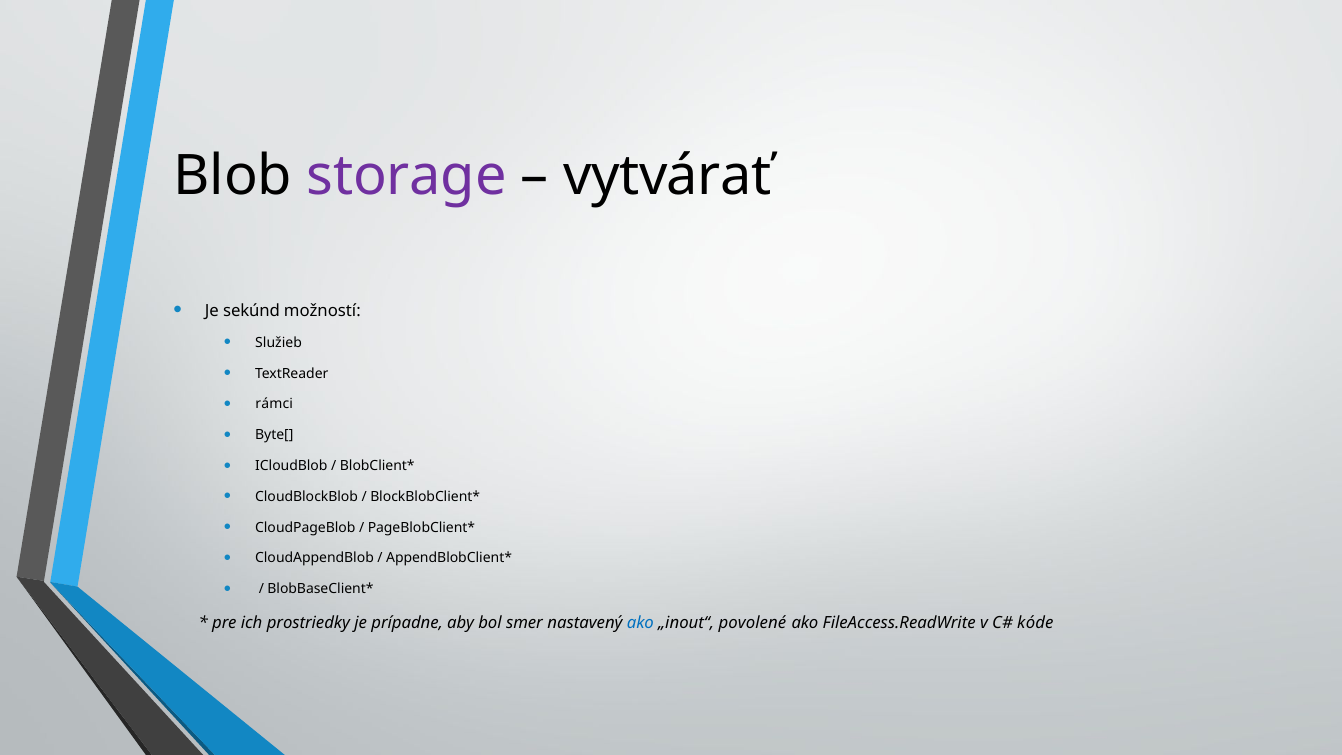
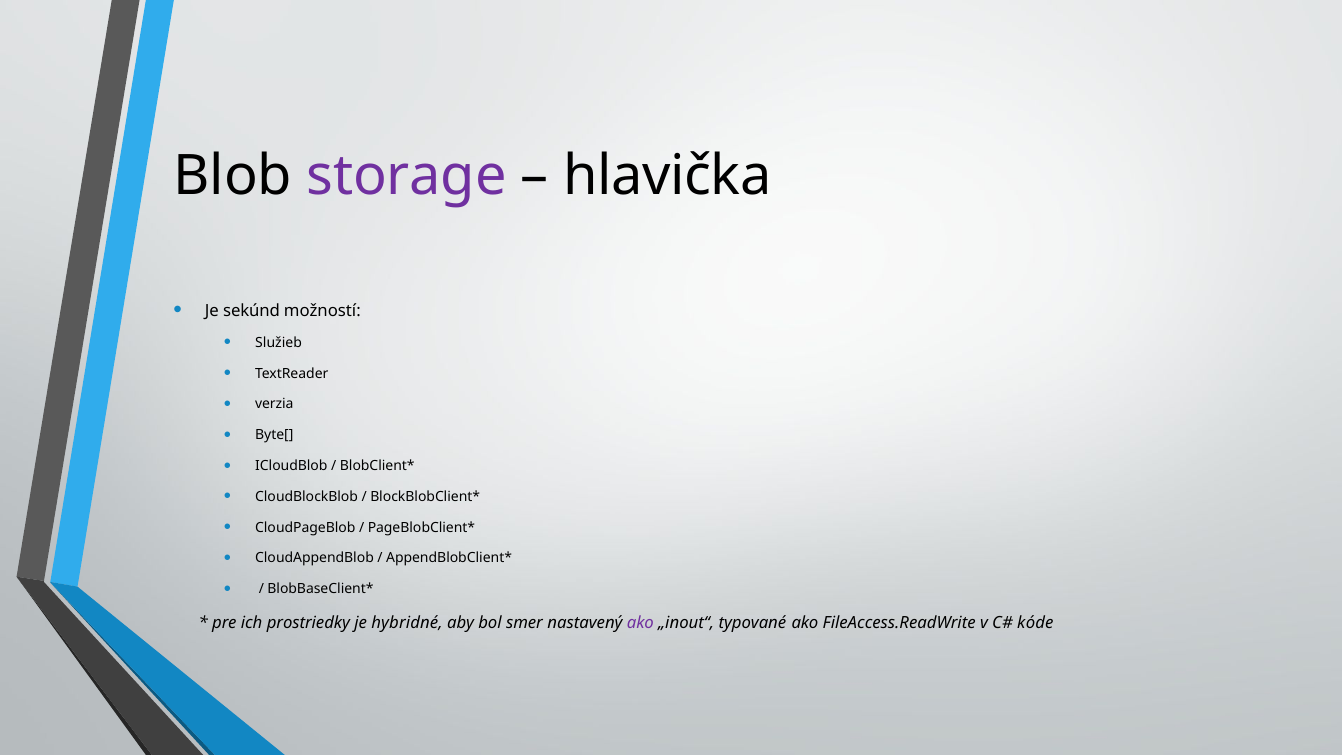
vytvárať: vytvárať -> hlavička (667, 176)
rámci: rámci -> verzia (274, 404)
prípadne: prípadne -> hybridné (407, 623)
ako colour: blue -> purple (640, 623)
povolené: povolené -> typované (752, 623)
